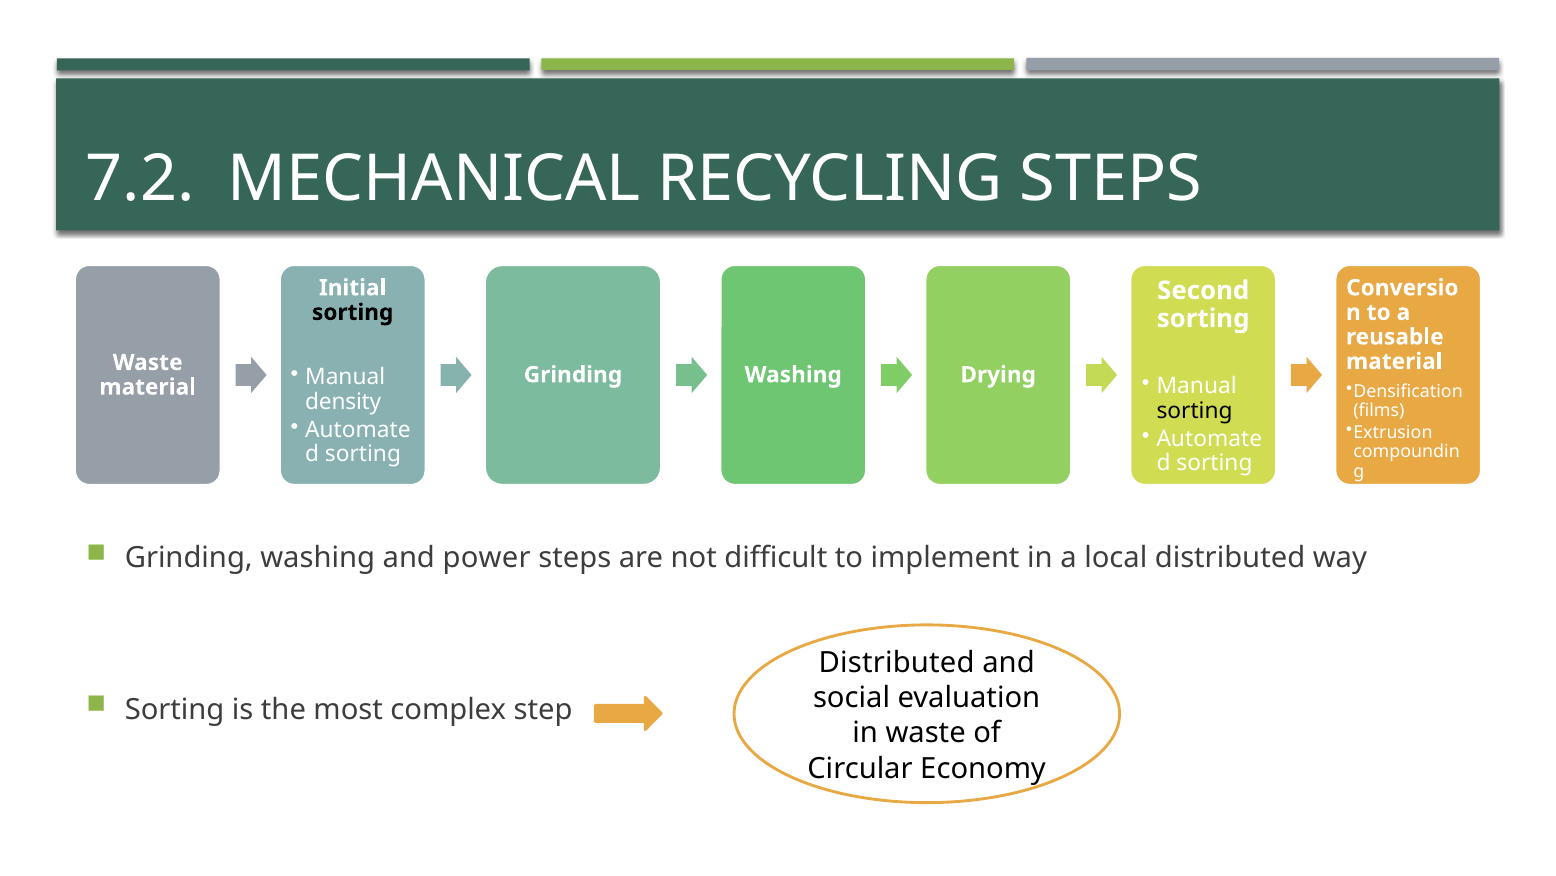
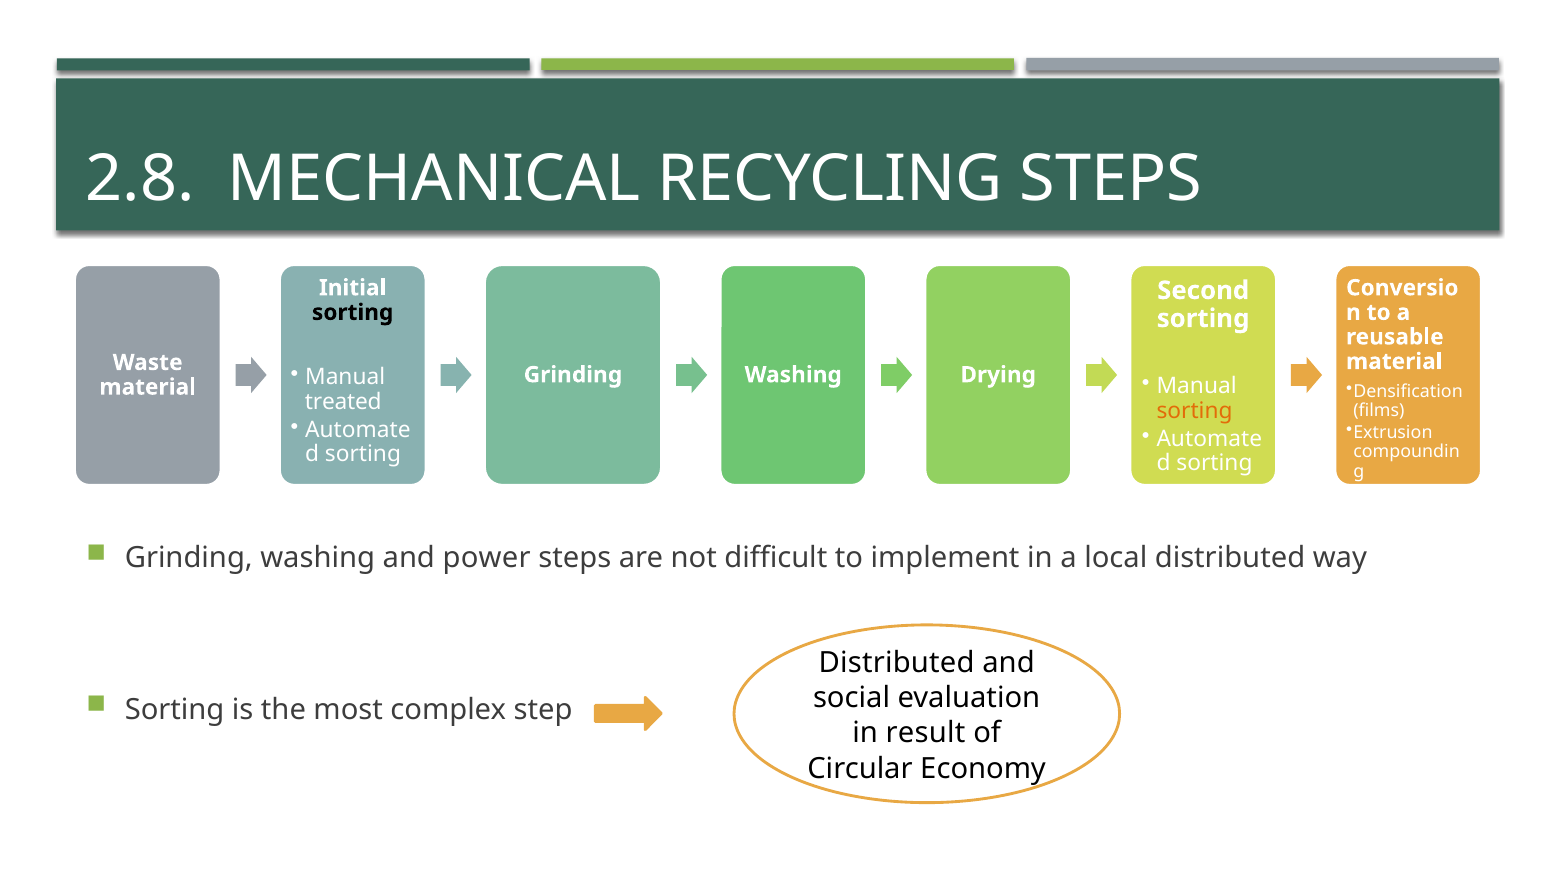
7.2: 7.2 -> 2.8 (140, 179)
density: density -> treated (343, 402)
sorting colour: black -> orange (1195, 411)
in waste: waste -> result (925, 733)
